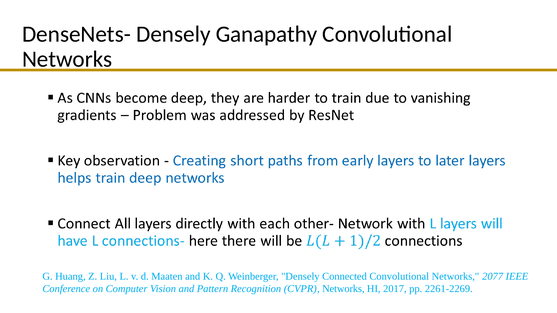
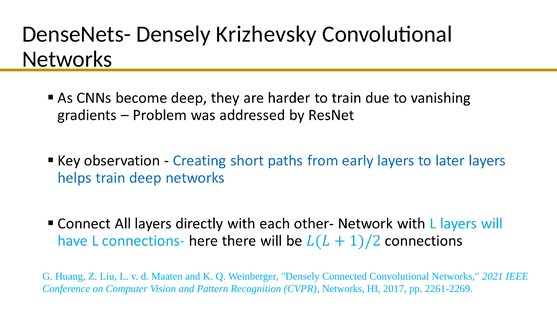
Ganapathy: Ganapathy -> Krizhevsky (266, 34)
2077: 2077 -> 2021 (493, 277)
